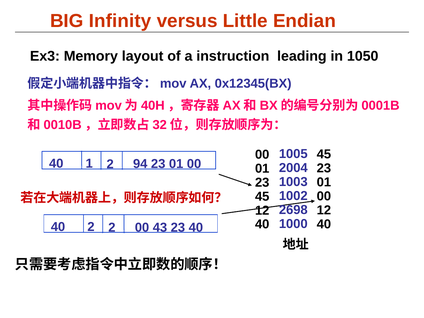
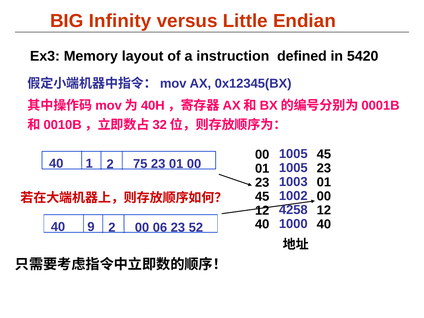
leading: leading -> defined (302, 56)
1050: 1050 -> 5420 (363, 56)
94: 94 -> 75 (140, 164)
2004: 2004 -> 1005 (293, 168)
2698: 2698 -> 4258 (293, 210)
40 2: 2 -> 9 (91, 227)
43: 43 -> 06 (160, 227)
23 40: 40 -> 52 (196, 227)
